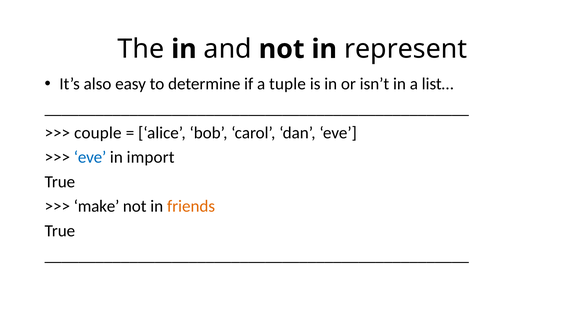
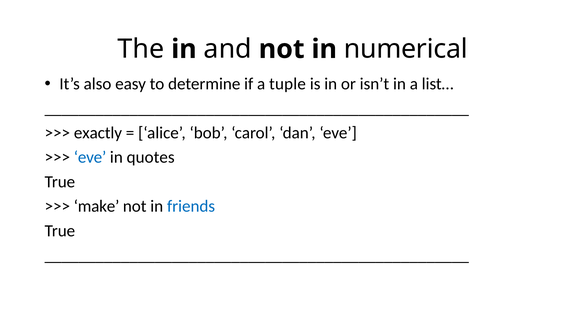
represent: represent -> numerical (406, 49)
couple: couple -> exactly (98, 133)
import: import -> quotes (151, 157)
friends colour: orange -> blue (191, 206)
